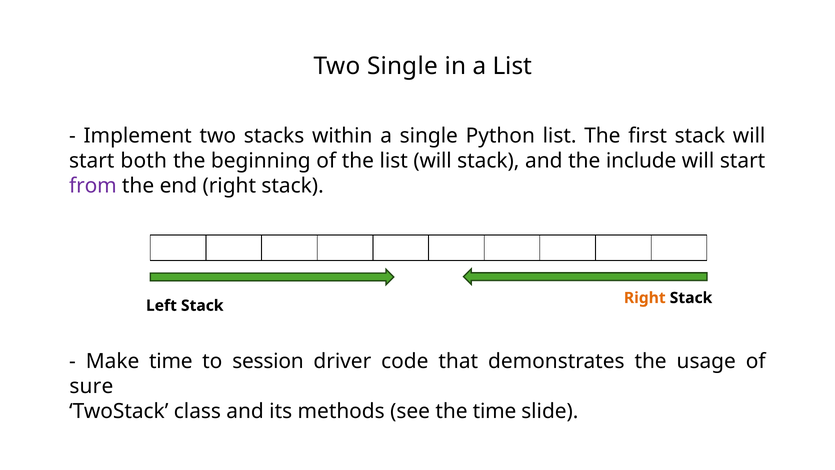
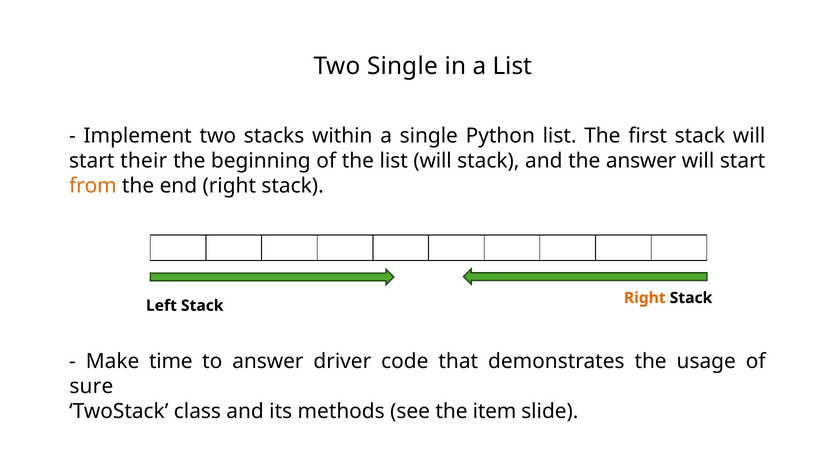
both: both -> their (144, 161)
the include: include -> answer (641, 161)
from colour: purple -> orange (93, 186)
to session: session -> answer (268, 361)
the time: time -> item (494, 411)
